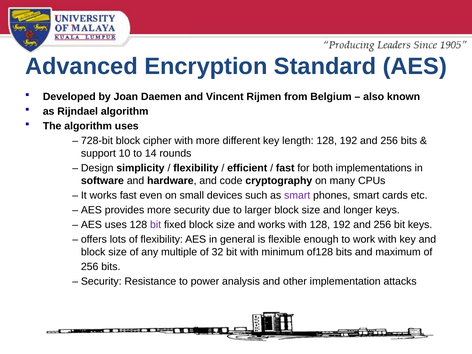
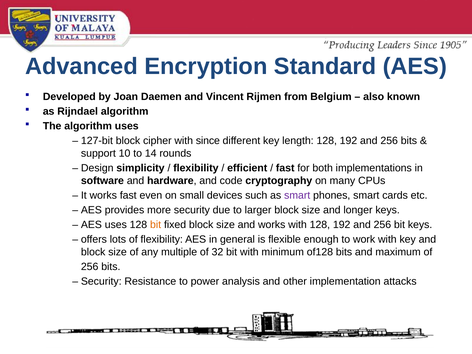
728-bit: 728-bit -> 127-bit (97, 141)
with more: more -> since (208, 141)
bit colour: purple -> orange (156, 225)
